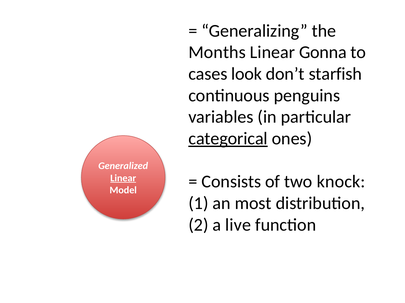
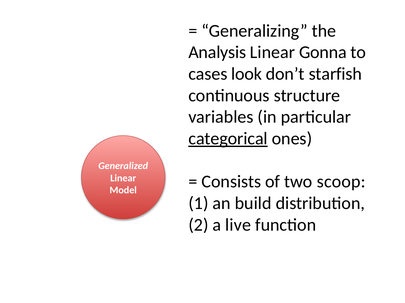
Months: Months -> Analysis (217, 53)
penguins: penguins -> structure (307, 96)
Linear underline: present -> none (123, 178)
knock: knock -> scoop (341, 182)
most: most -> build (253, 204)
